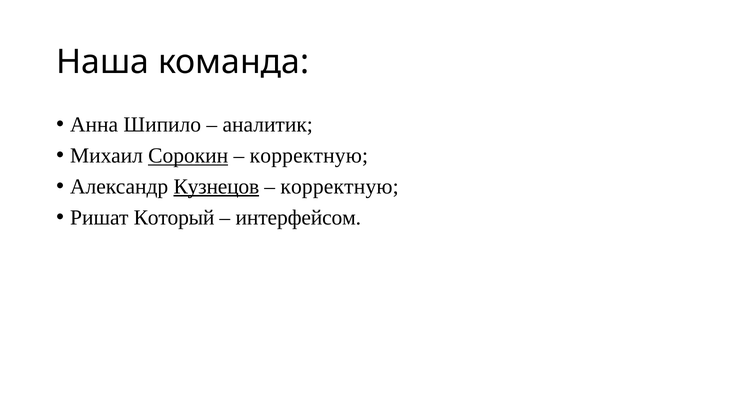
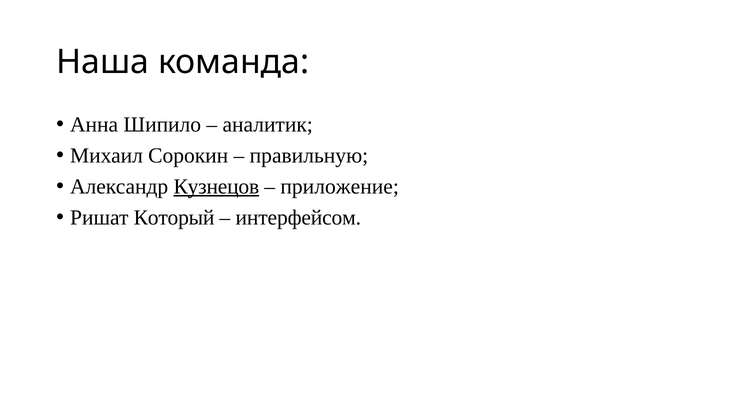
Сорокин underline: present -> none (188, 156)
корректную: корректную -> правильную (309, 156)
корректную: корректную -> приложение (340, 187)
